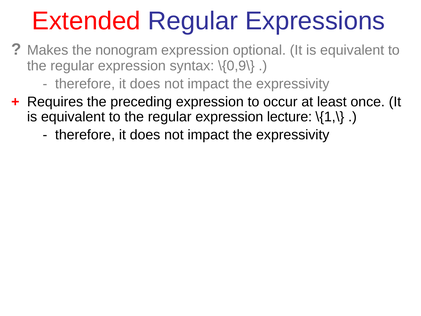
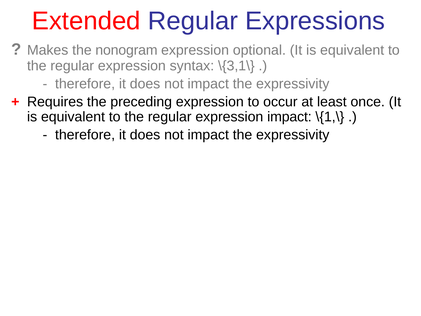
\{0,9\: \{0,9\ -> \{3,1\ (236, 66)
expression lecture: lecture -> impact (289, 117)
